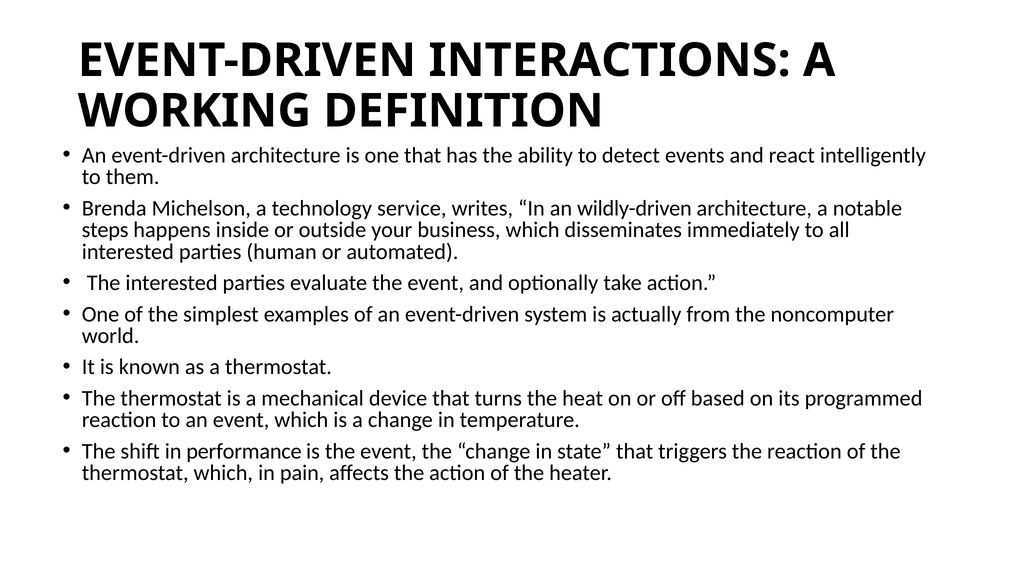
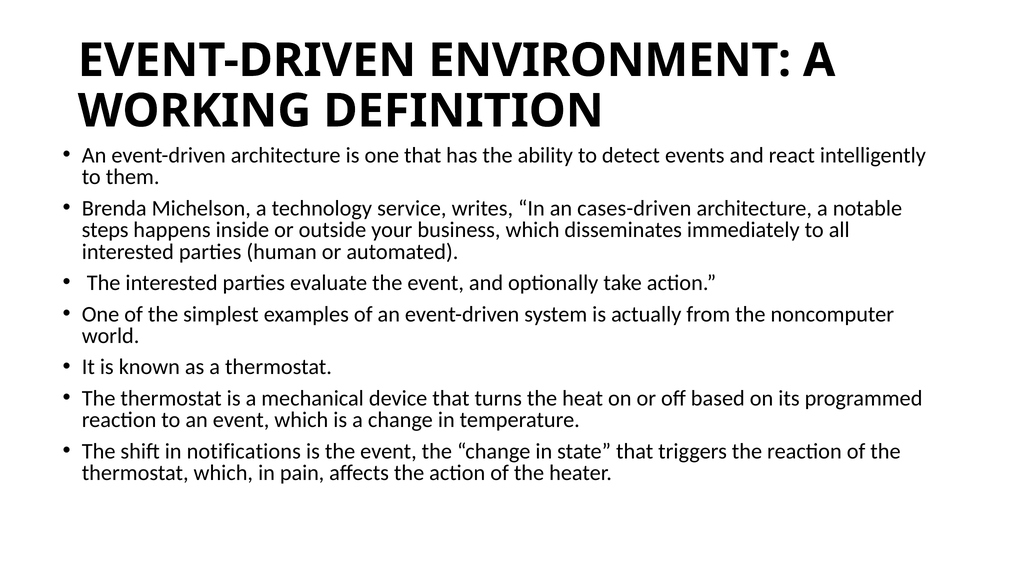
INTERACTIONS: INTERACTIONS -> ENVIRONMENT (610, 60)
wildly-driven: wildly-driven -> cases-driven (634, 208)
performance: performance -> notifications (244, 451)
